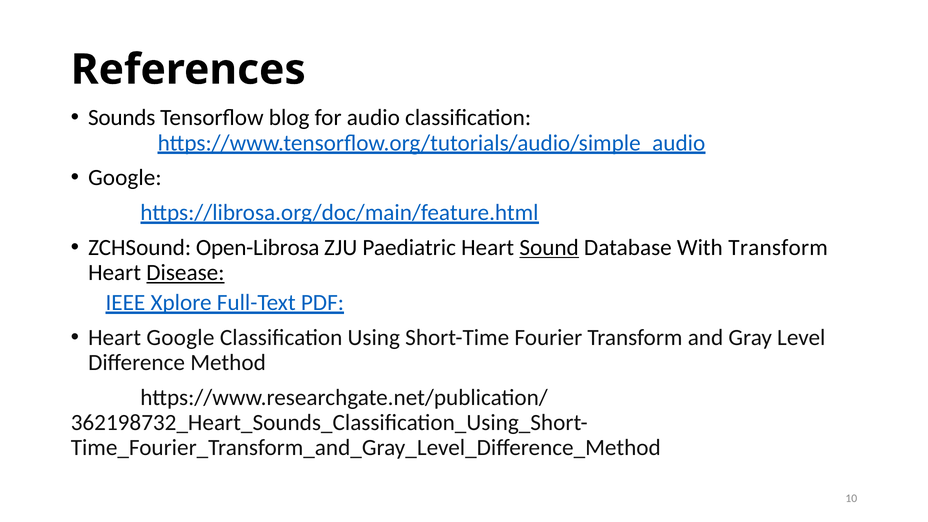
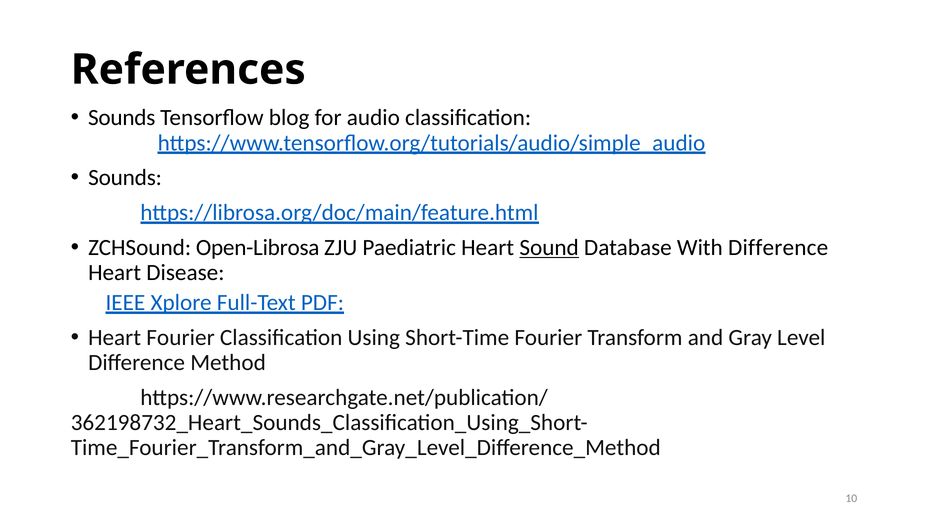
Google: Google -> Sounds (125, 178)
With Transform: Transform -> Difference (778, 248)
Disease underline: present -> none (185, 273)
Heart Google: Google -> Fourier (180, 338)
